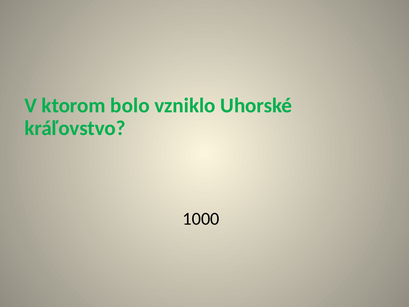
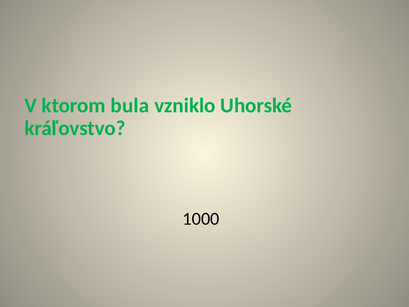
bolo: bolo -> bula (130, 106)
